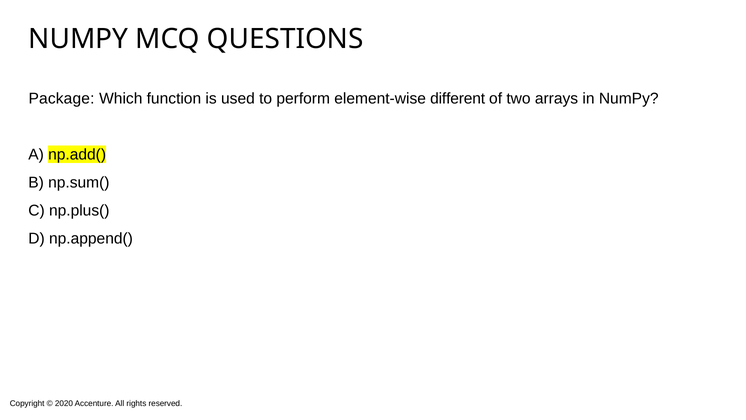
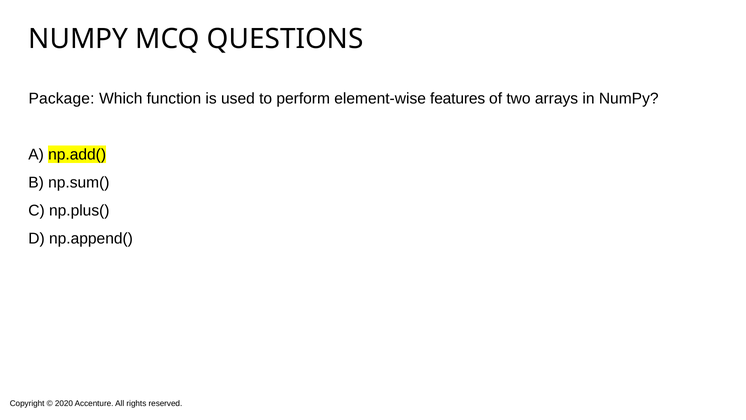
different: different -> features (458, 98)
